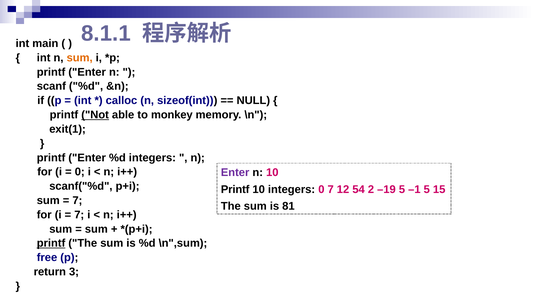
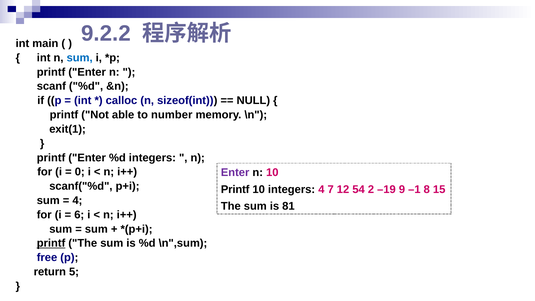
8.1.1: 8.1.1 -> 9.2.2 (106, 34)
sum colour: orange -> blue (80, 58)
Not underline: present -> none (95, 115)
monkey: monkey -> number (172, 115)
integers 0: 0 -> 4 (321, 189)
–19 5: 5 -> 9 (402, 189)
–1 5: 5 -> 8 (427, 189)
7: 7 -> 4 (77, 200)
7: 7 -> 6 (79, 215)
3: 3 -> 5 (74, 272)
